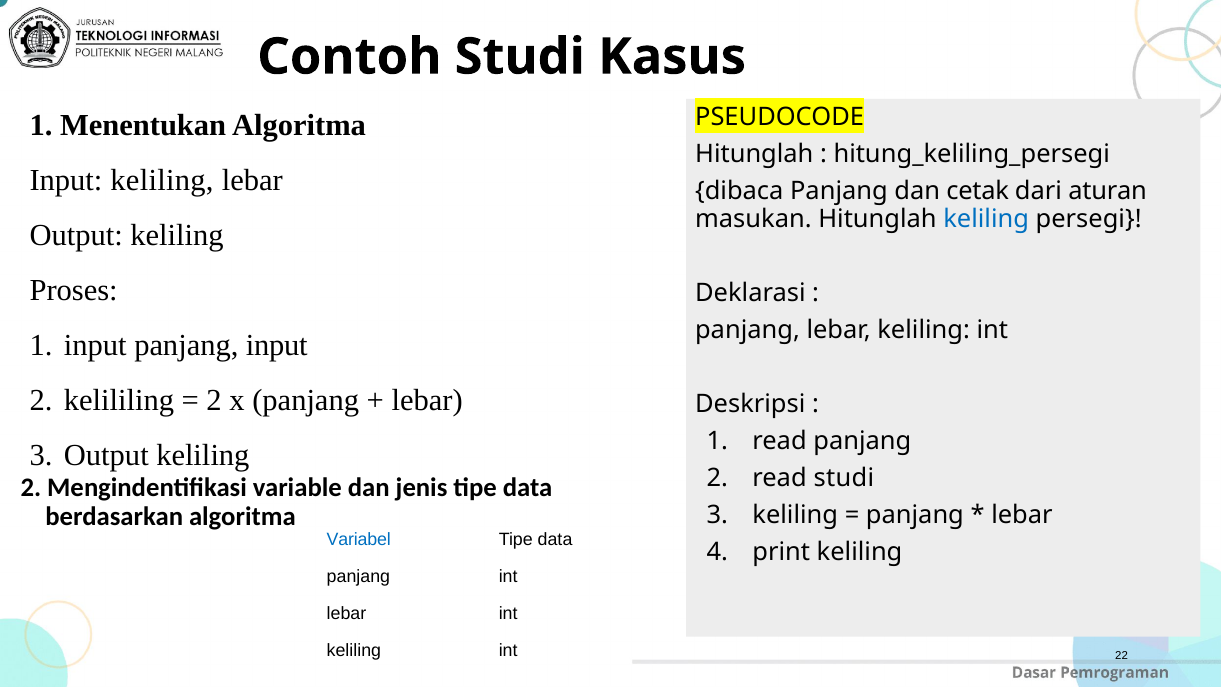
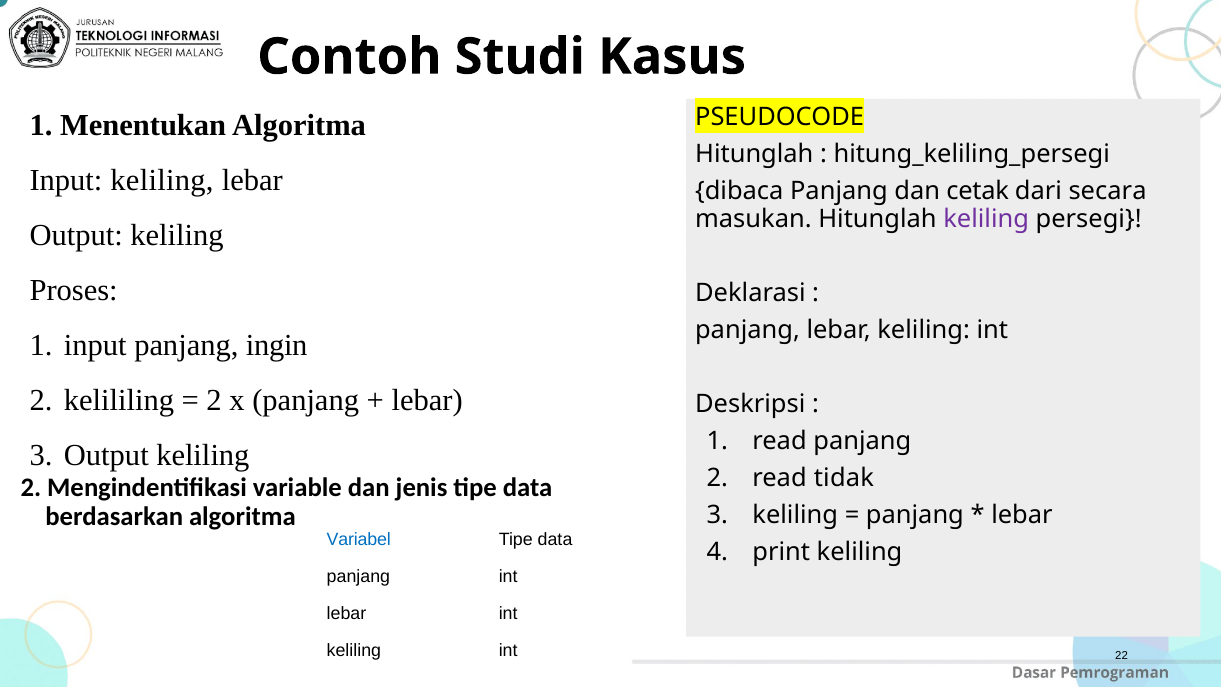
aturan: aturan -> secara (1108, 191)
keliling colour: blue -> purple (986, 219)
panjang input: input -> ingin (277, 345)
read studi: studi -> tidak (844, 478)
